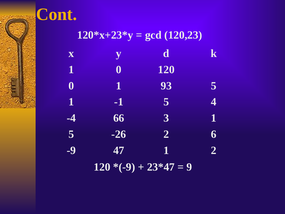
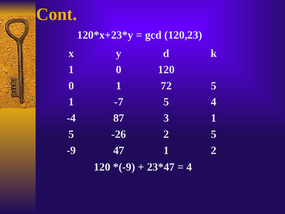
93: 93 -> 72 (166, 86)
-1: -1 -> -7 (119, 102)
66: 66 -> 87 (119, 118)
2 6: 6 -> 5 (214, 134)
9: 9 -> 4 (189, 167)
